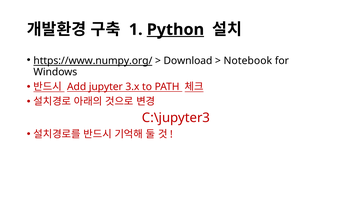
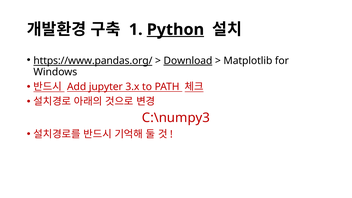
https://www.numpy.org/: https://www.numpy.org/ -> https://www.pandas.org/ (93, 61)
Download underline: none -> present (188, 61)
Notebook: Notebook -> Matplotlib (248, 61)
C:\jupyter3: C:\jupyter3 -> C:\numpy3 (176, 118)
